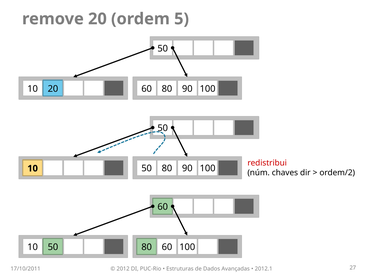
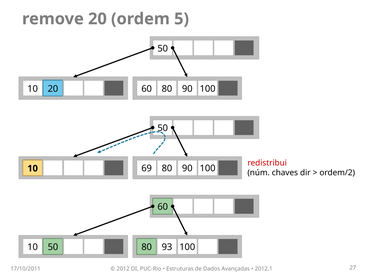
50: 50 -> 69 (147, 168)
80 60: 60 -> 93 (167, 247)
